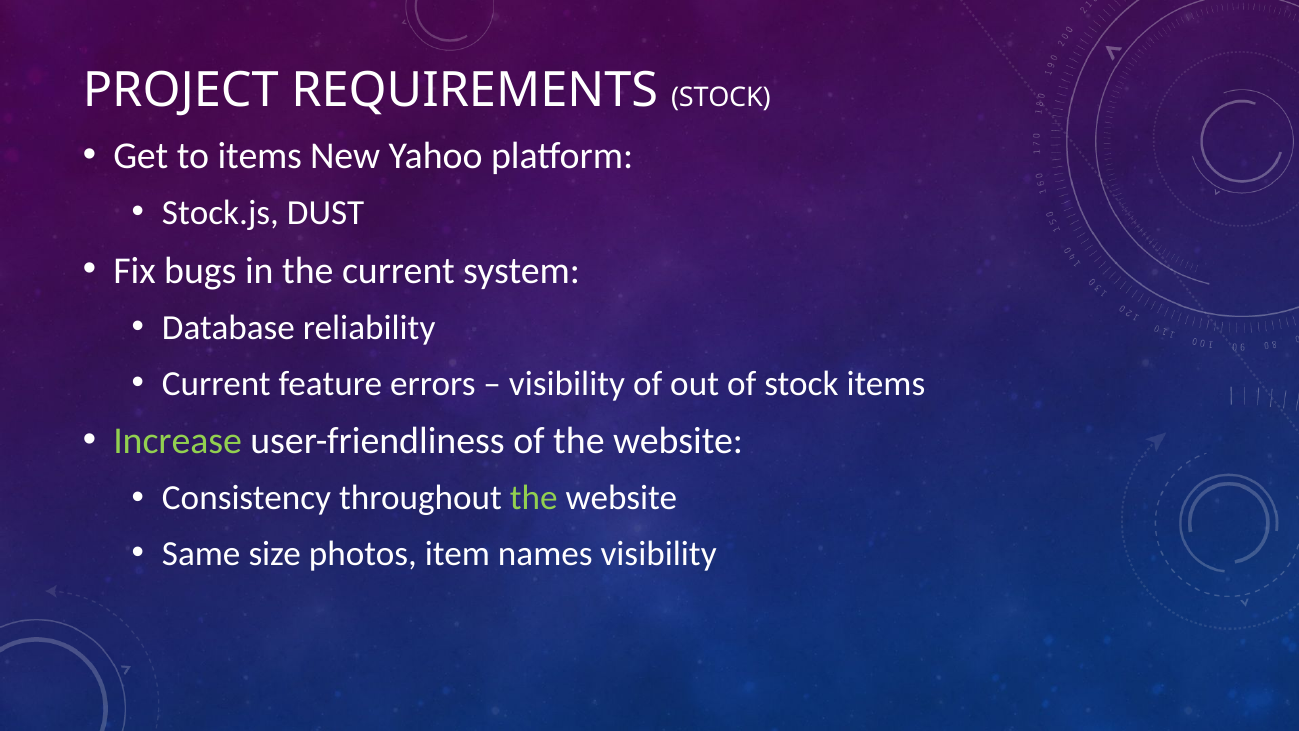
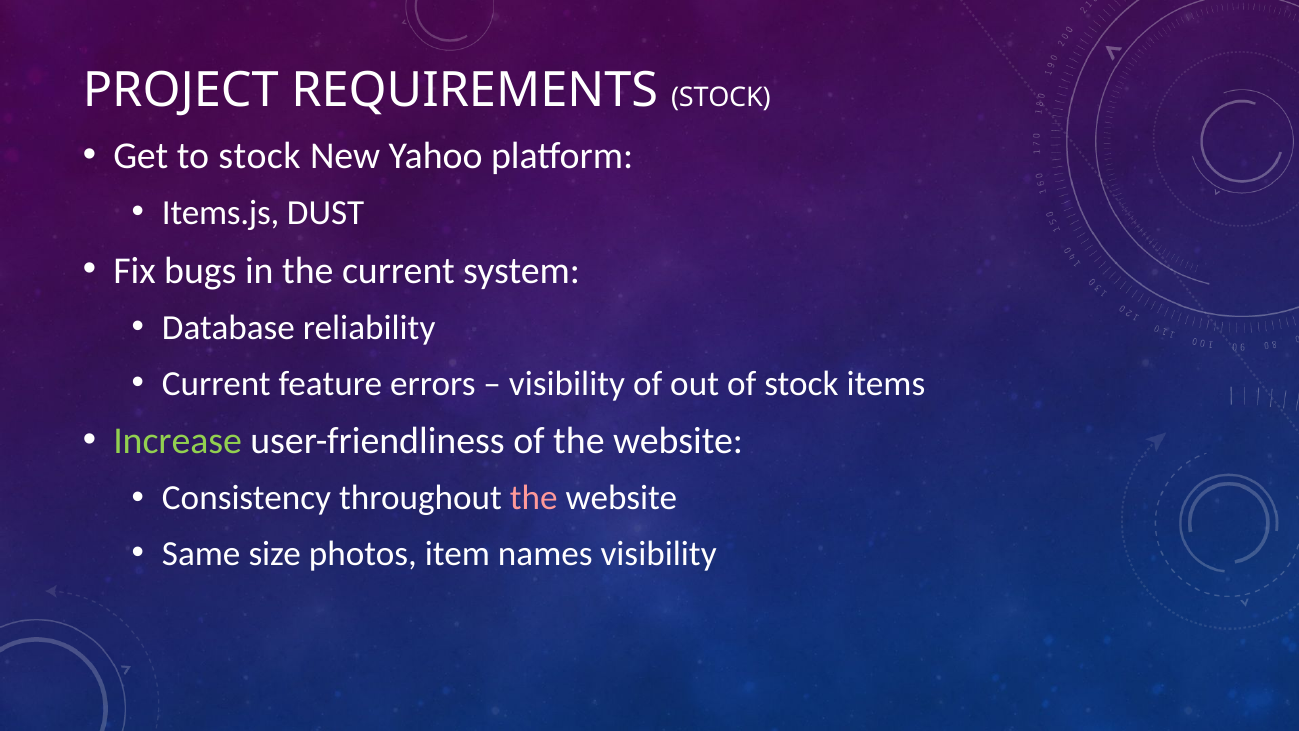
to items: items -> stock (259, 156)
Stock.js: Stock.js -> Items.js (221, 213)
the colour: light green -> pink (534, 498)
